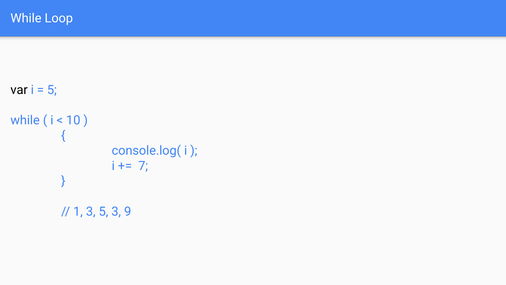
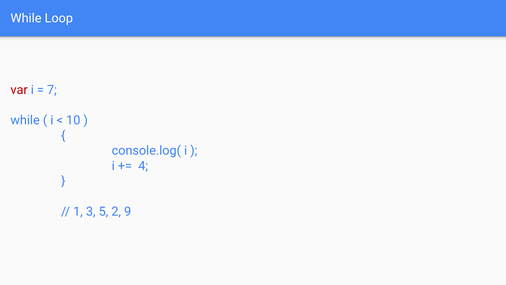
var colour: black -> red (19, 90)
5: 5 -> 7 (52, 90)
7: 7 -> 4 (143, 166)
5 3: 3 -> 2 (116, 211)
